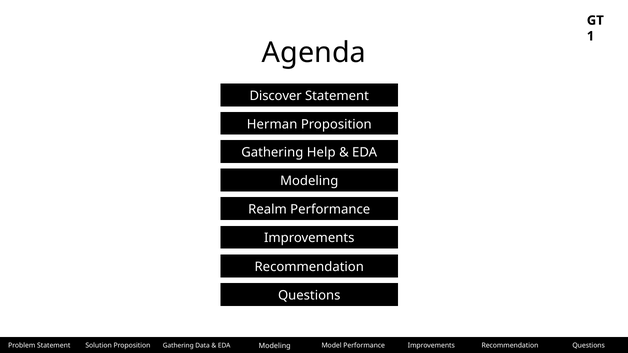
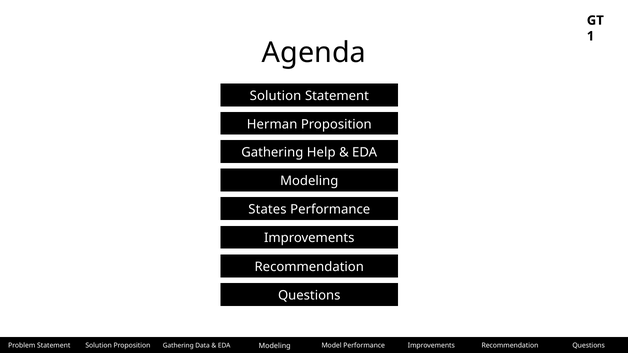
Discover: Discover -> Solution (275, 96)
Realm: Realm -> States (267, 210)
